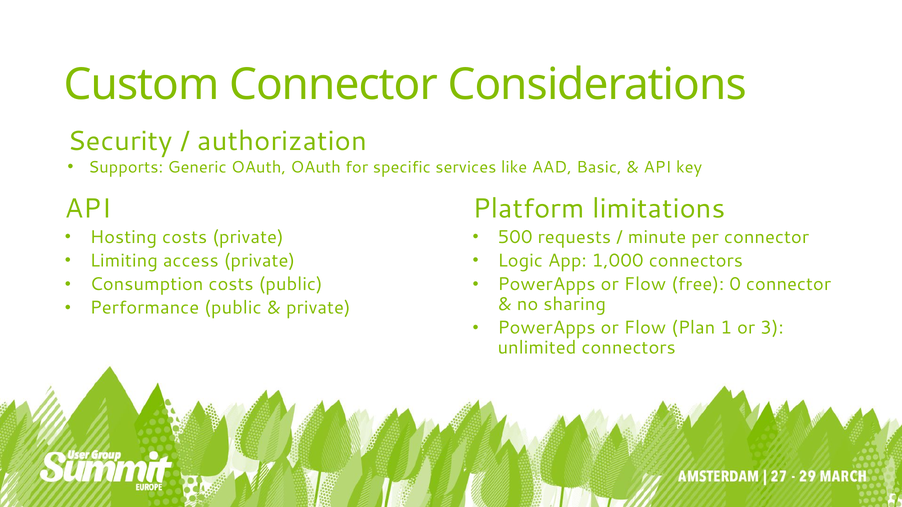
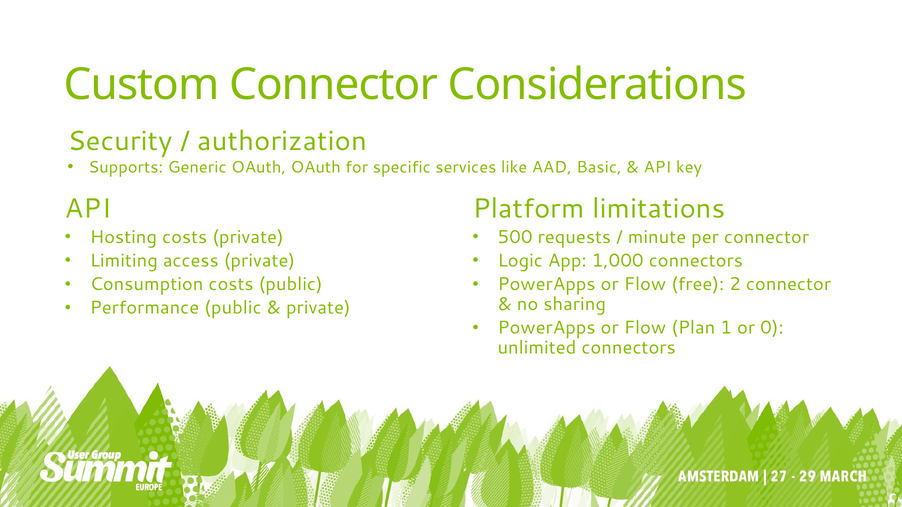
0: 0 -> 2 (735, 284)
3: 3 -> 0 (772, 328)
